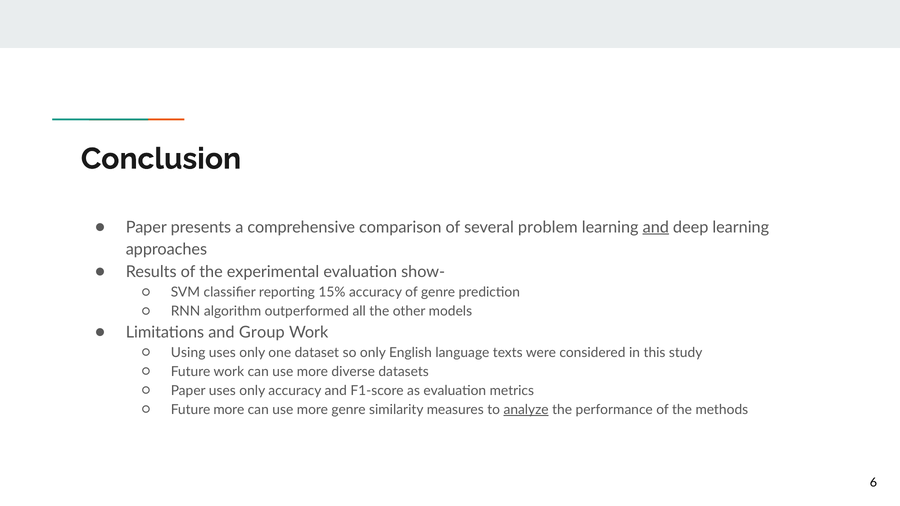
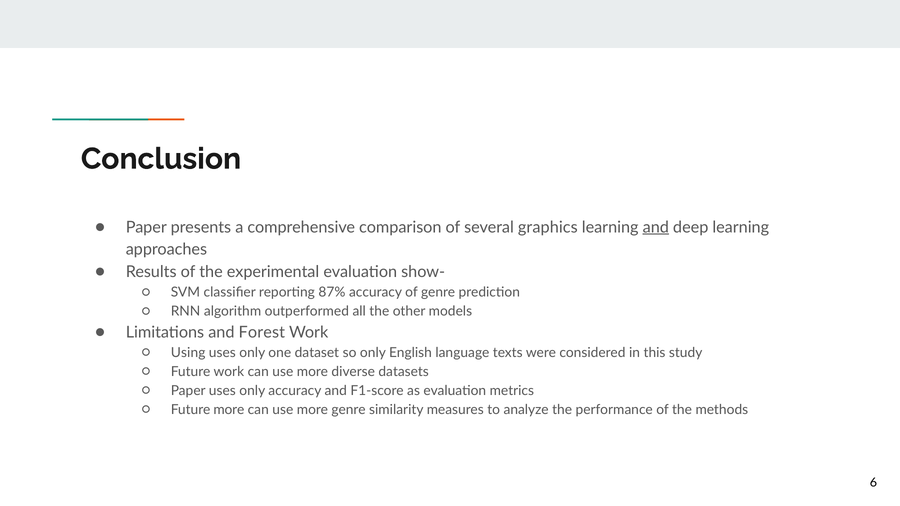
problem: problem -> graphics (548, 227)
15%: 15% -> 87% (332, 292)
Group: Group -> Forest (262, 332)
analyze underline: present -> none (526, 410)
